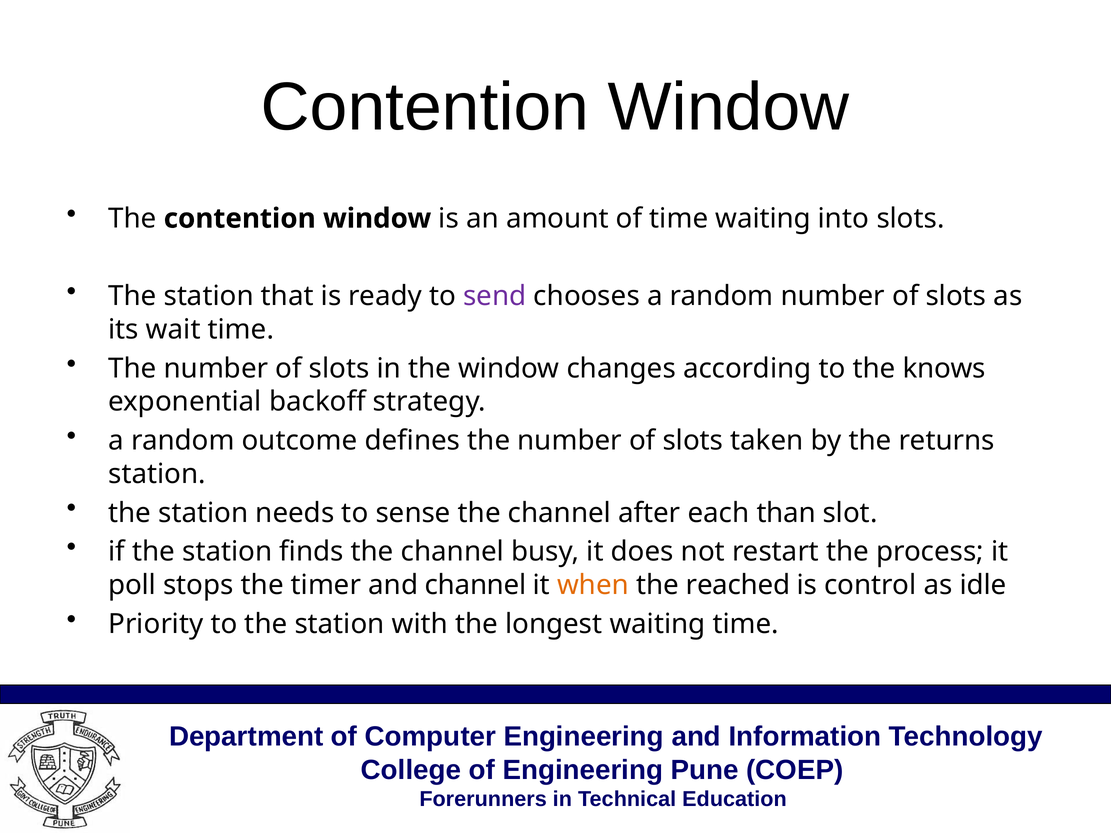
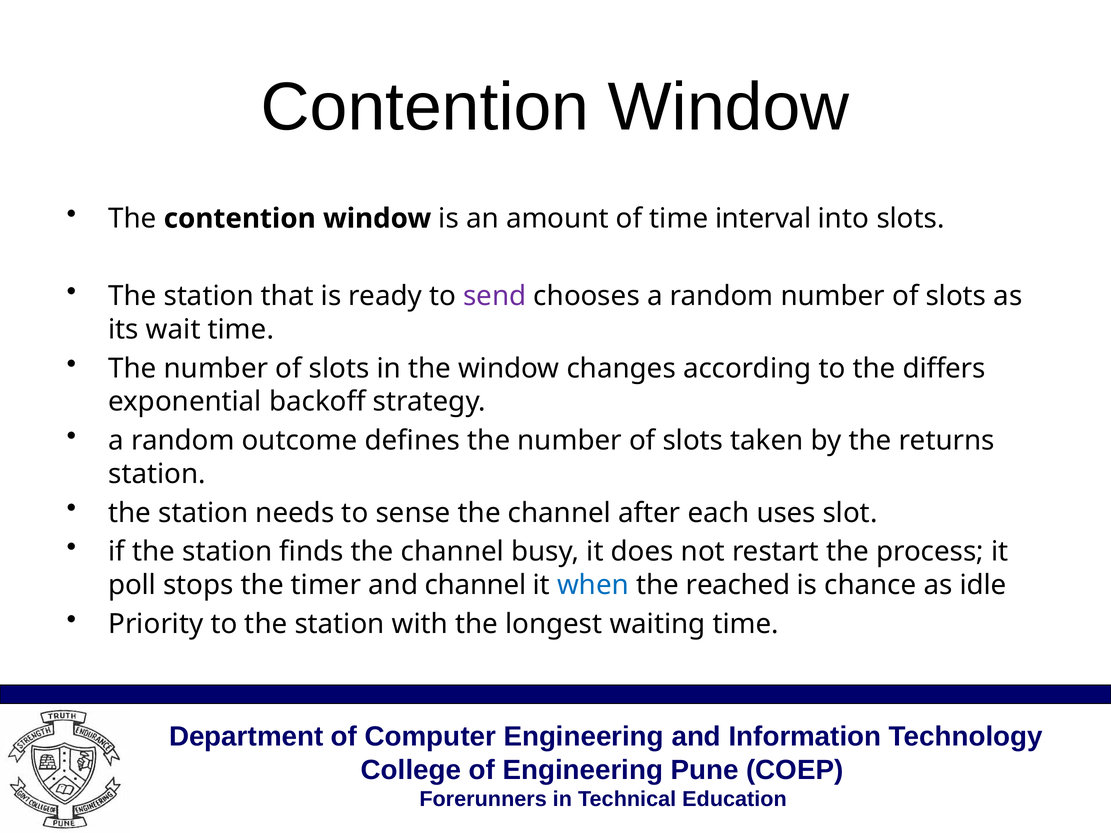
time waiting: waiting -> interval (763, 219)
knows: knows -> differs (944, 369)
than: than -> uses (786, 513)
when colour: orange -> blue (593, 585)
control: control -> chance (870, 585)
